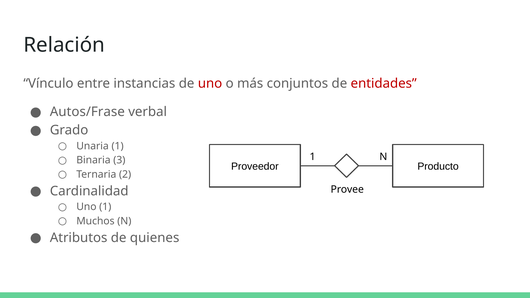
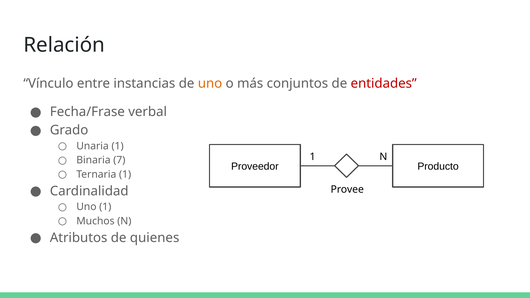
uno colour: red -> orange (210, 83)
Autos/Frase: Autos/Frase -> Fecha/Frase (87, 112)
3: 3 -> 7 (119, 160)
Ternaria 2: 2 -> 1 (125, 174)
